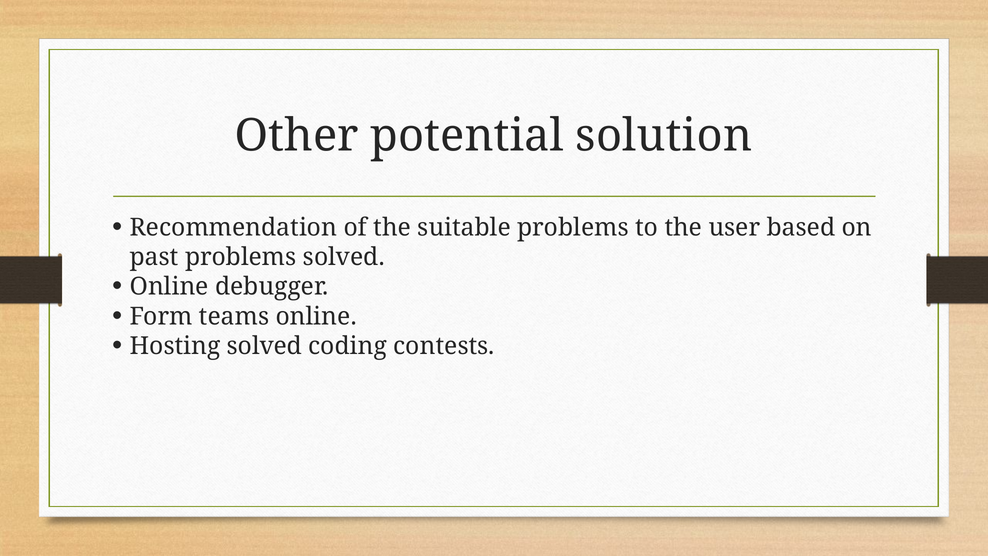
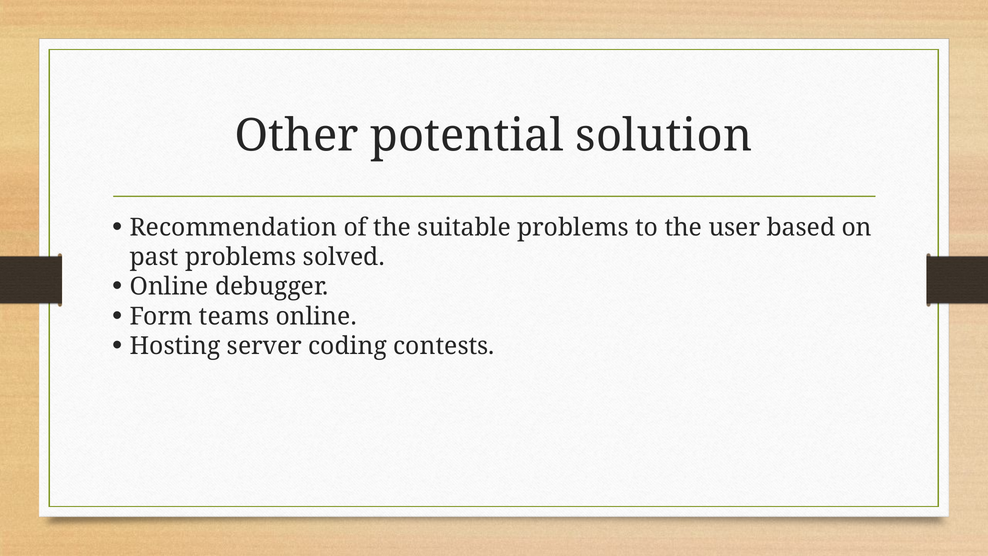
Hosting solved: solved -> server (264, 346)
